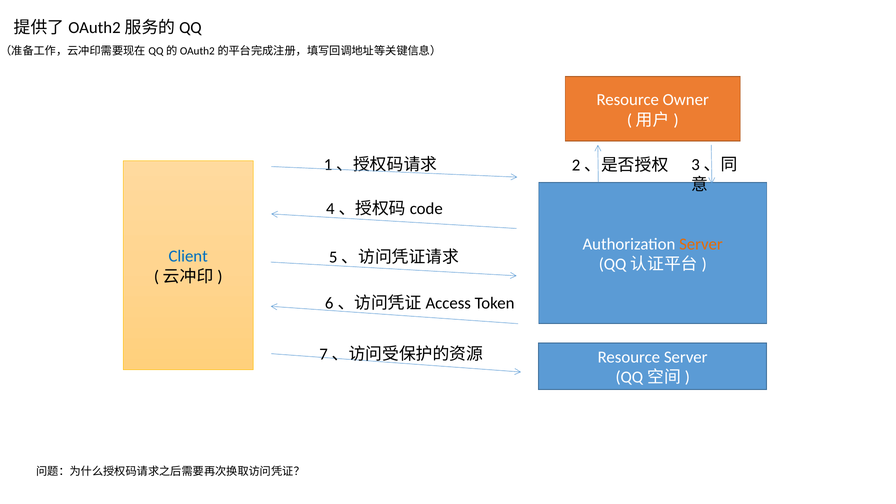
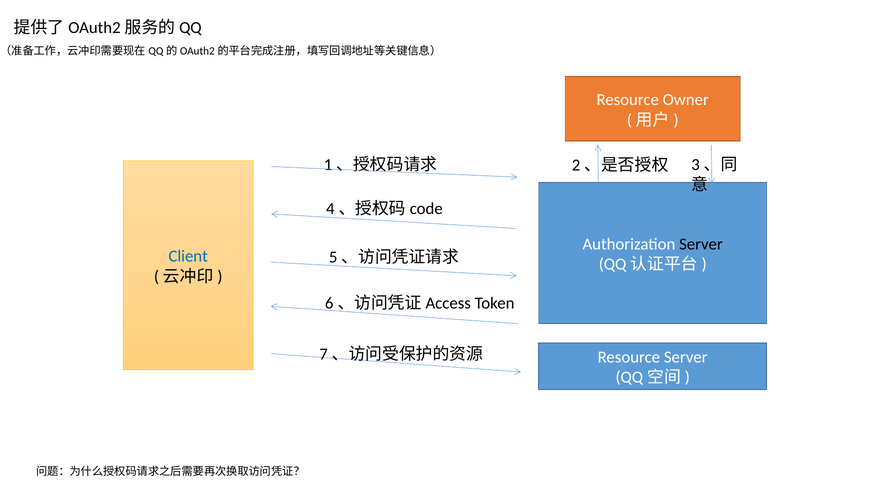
Server colour: orange -> black (701, 244)
